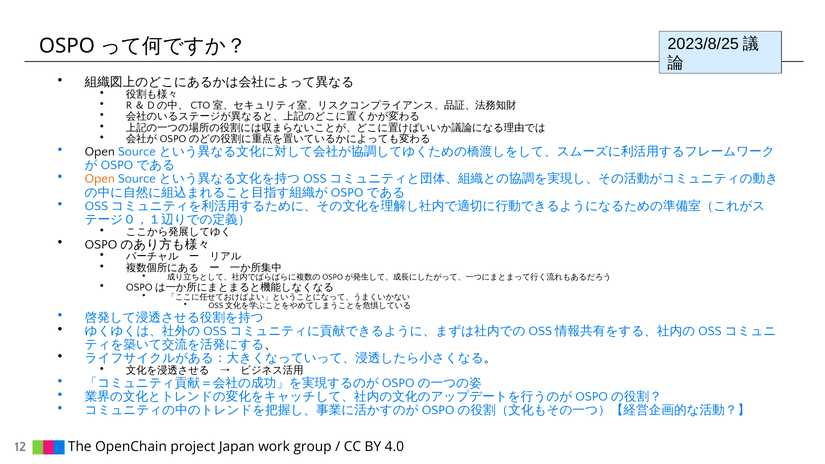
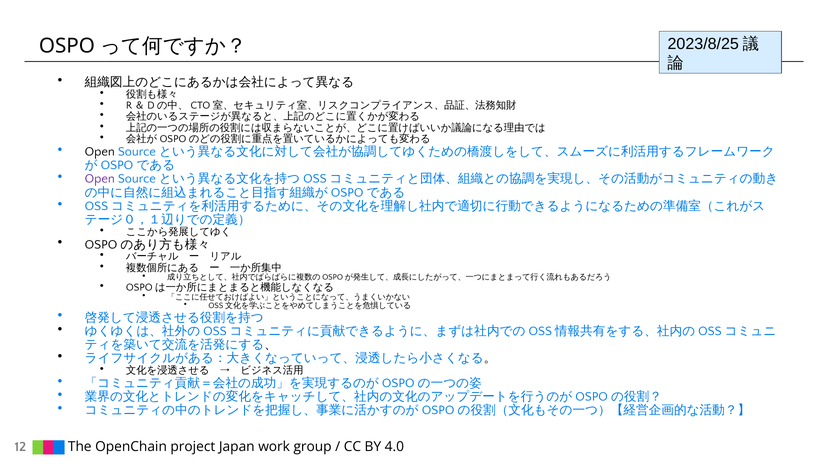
Open colour: orange -> purple (100, 179)
